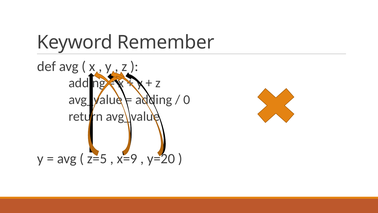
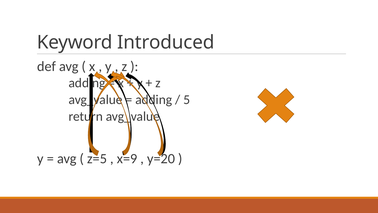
Remember: Remember -> Introduced (166, 42)
0: 0 -> 5 (187, 100)
